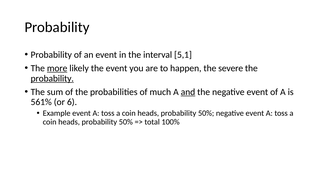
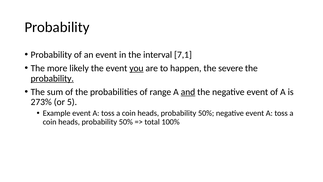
5,1: 5,1 -> 7,1 (183, 55)
more underline: present -> none (57, 68)
you underline: none -> present (136, 68)
much: much -> range (160, 92)
561%: 561% -> 273% (41, 102)
6: 6 -> 5 (72, 102)
